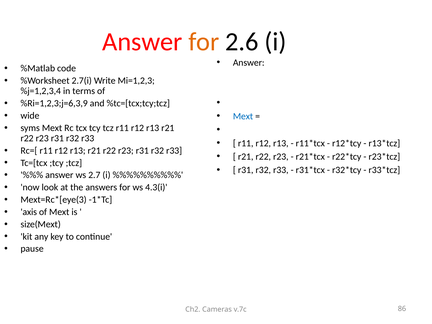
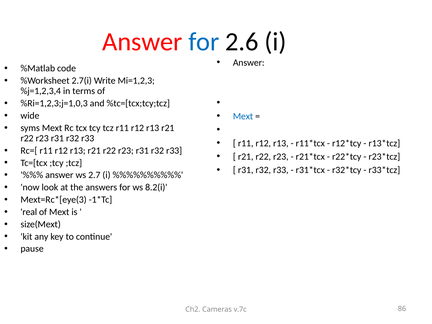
for colour: orange -> blue (204, 42)
%Ri=1,2,3;j=6,3,9: %Ri=1,2,3;j=6,3,9 -> %Ri=1,2,3;j=1,0,3 (54, 103)
4.3(i: 4.3(i -> 8.2(i (156, 187)
axis: axis -> real (29, 212)
